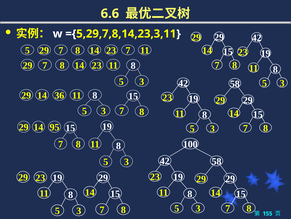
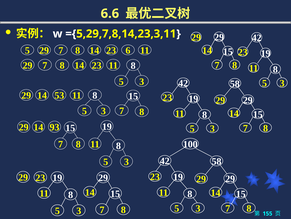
23 7: 7 -> 6 (128, 50)
36: 36 -> 53 (59, 95)
95: 95 -> 93 (55, 127)
